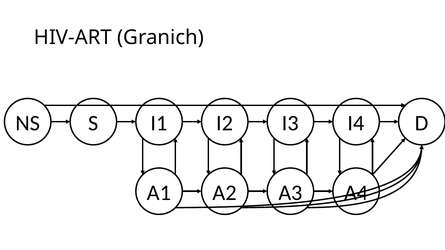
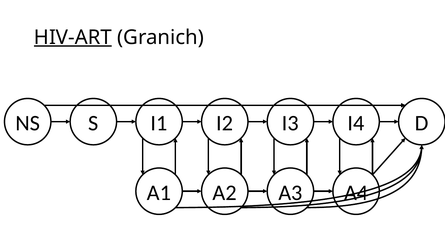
HIV-ART underline: none -> present (73, 37)
